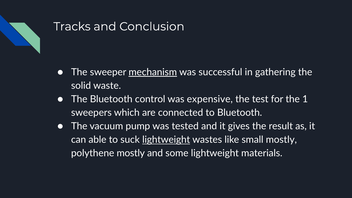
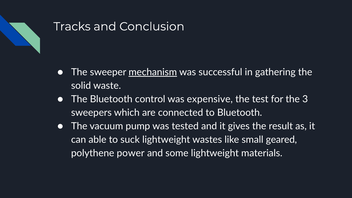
1: 1 -> 3 (305, 99)
lightweight underline: present -> none (166, 140)
small mostly: mostly -> geared (281, 140)
polythene mostly: mostly -> power (131, 153)
